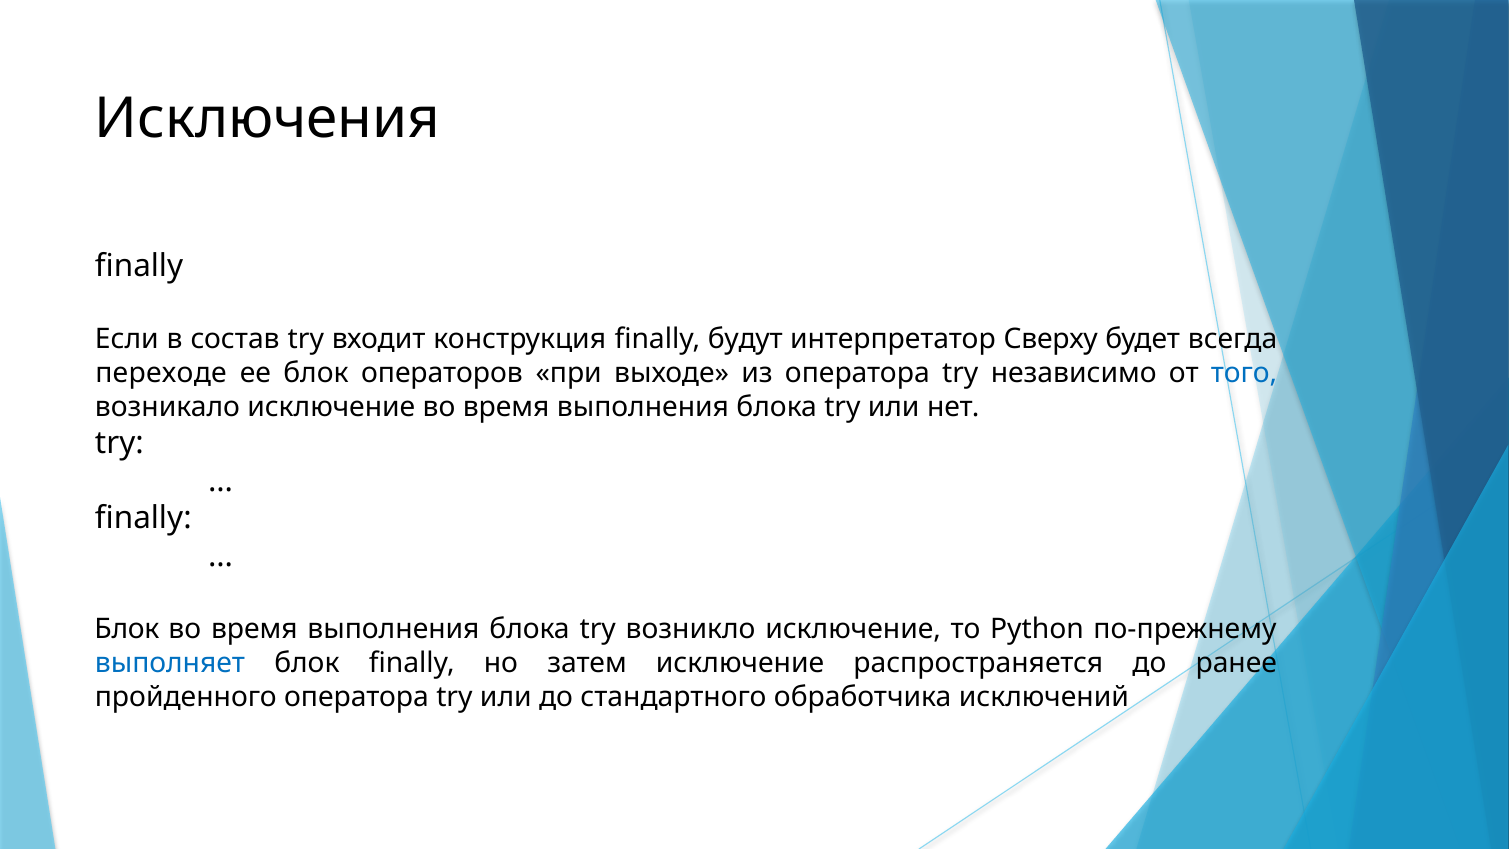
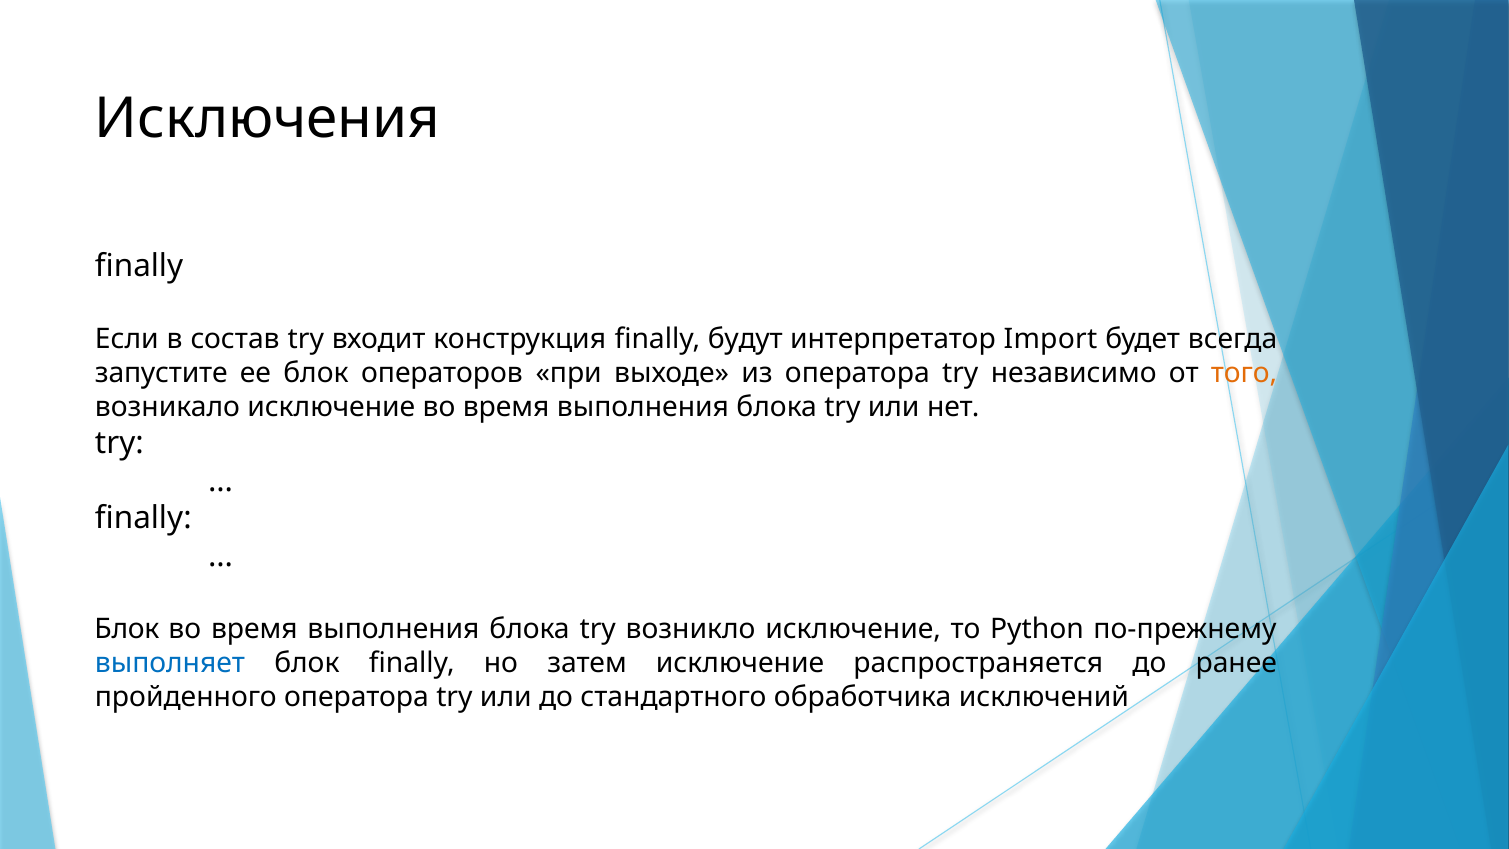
Сверху: Сверху -> Import (1050, 339)
переходе: переходе -> запустите (161, 373)
того colour: blue -> orange (1244, 373)
